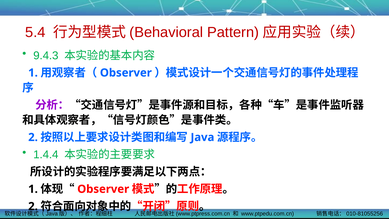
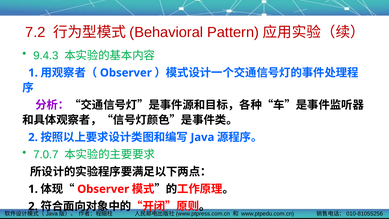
5.4: 5.4 -> 7.2 (35, 32)
1.4.4: 1.4.4 -> 7.0.7 (46, 154)
